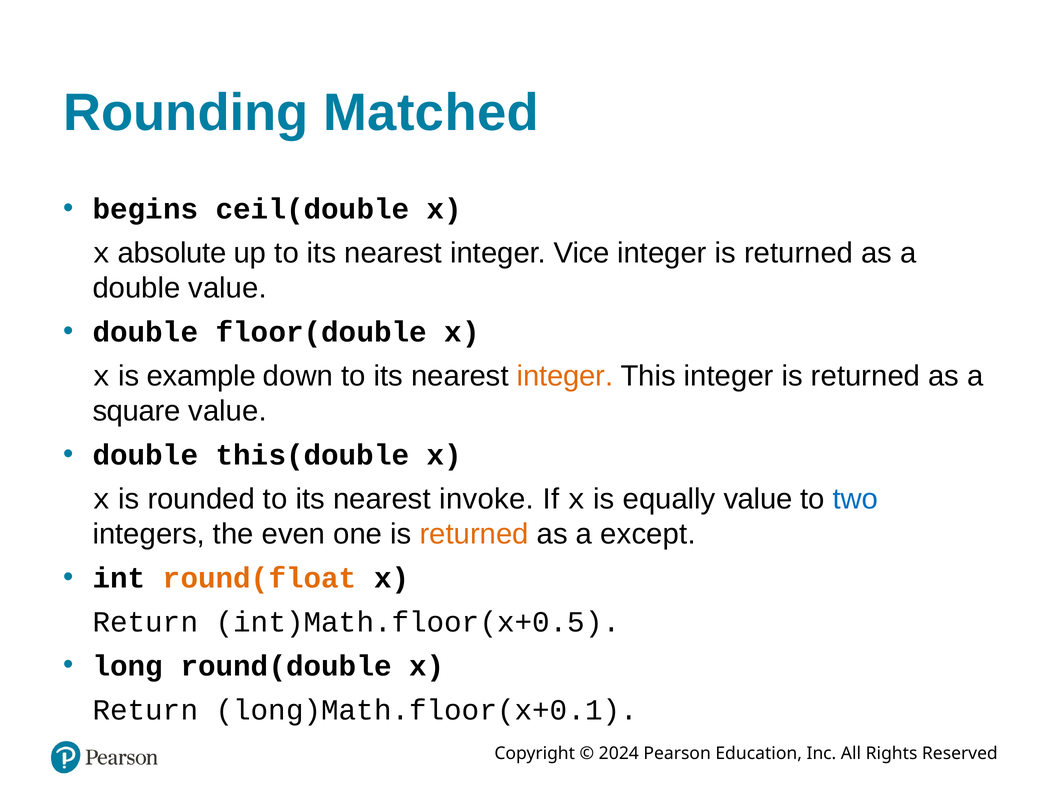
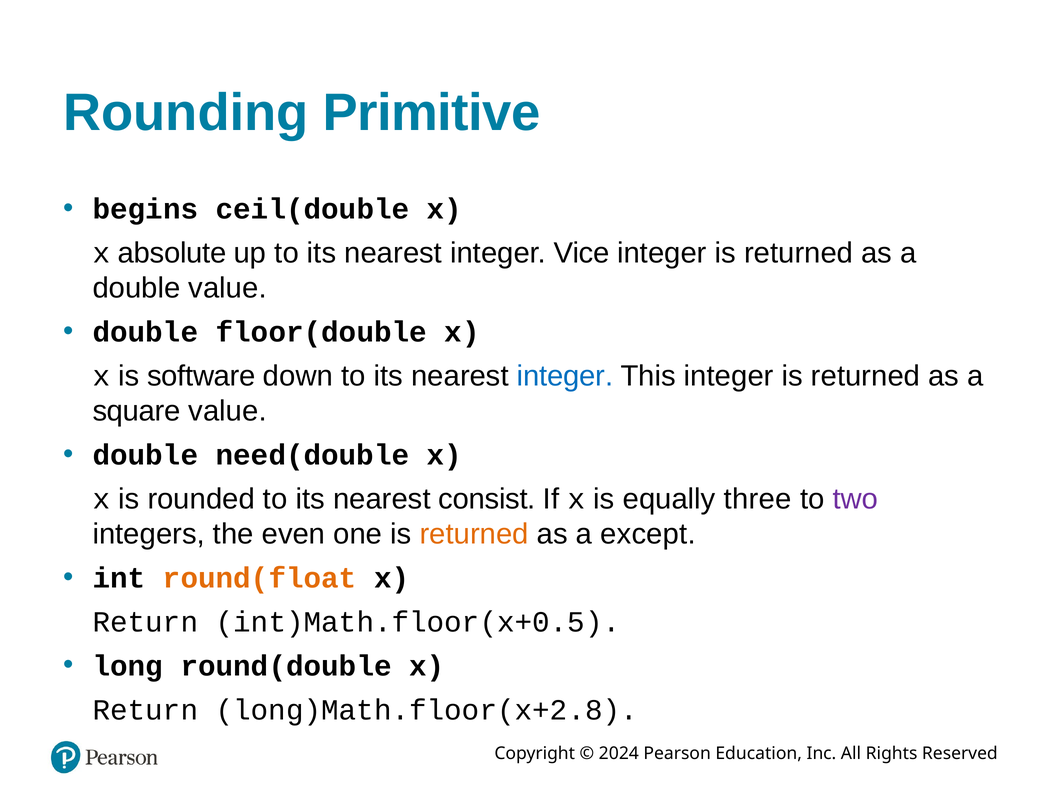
Matched: Matched -> Primitive (432, 113)
example: example -> software (201, 376)
integer colour: orange -> blue (565, 376)
this(double: this(double -> need(double (312, 455)
invoke: invoke -> consist (487, 499)
equally value: value -> three (758, 499)
two colour: blue -> purple (855, 499)
long)Math.floor(x+0.1: long)Math.floor(x+0.1 -> long)Math.floor(x+2.8 (427, 710)
